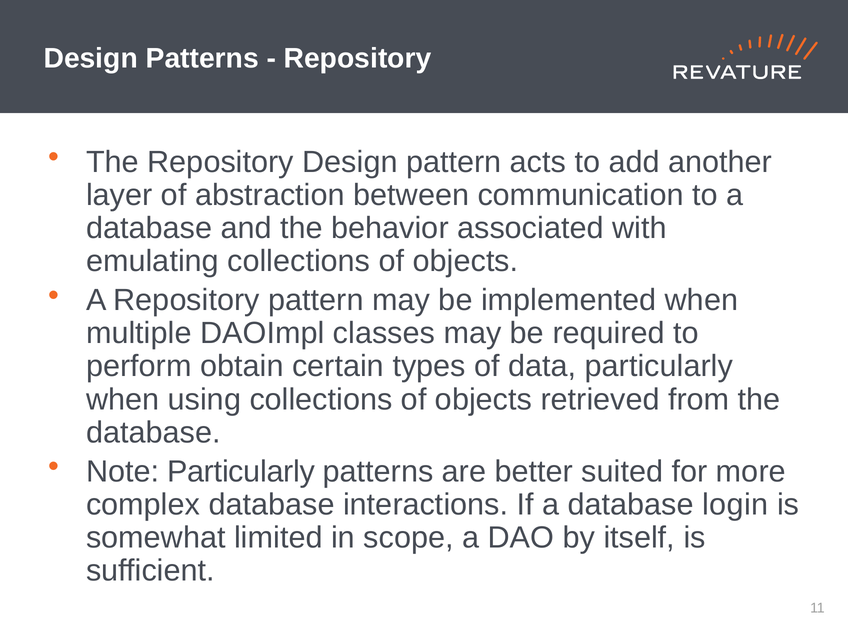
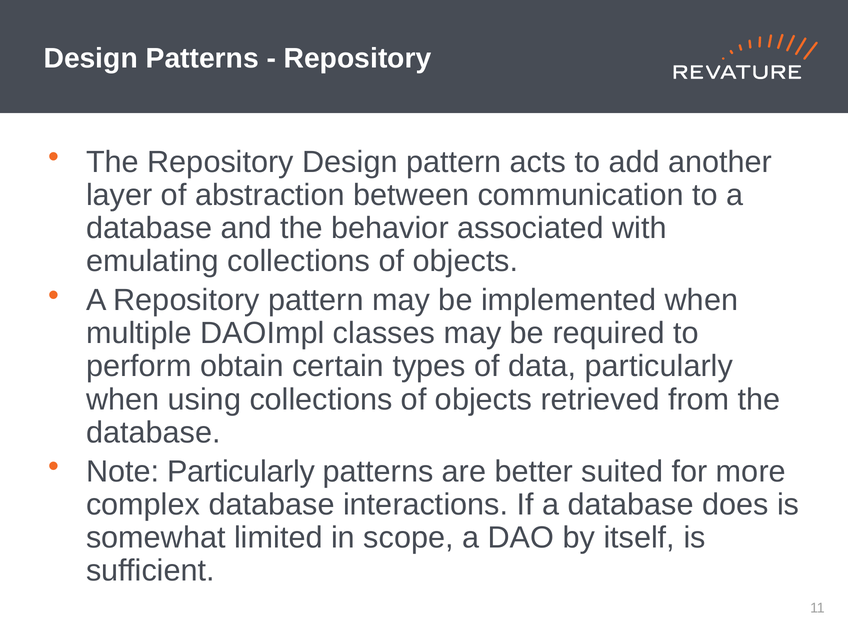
login: login -> does (735, 505)
